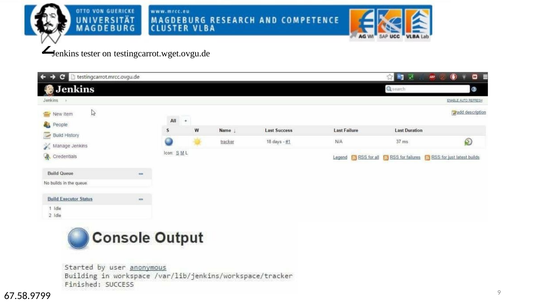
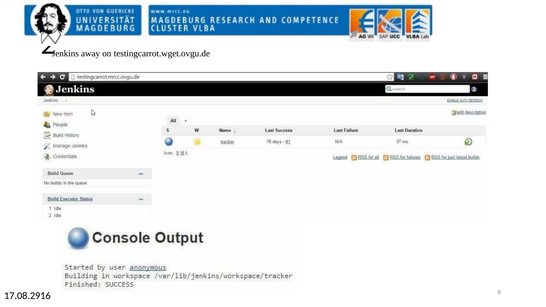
tester: tester -> away (91, 53)
67.58.9799: 67.58.9799 -> 17.08.2916 (27, 296)
